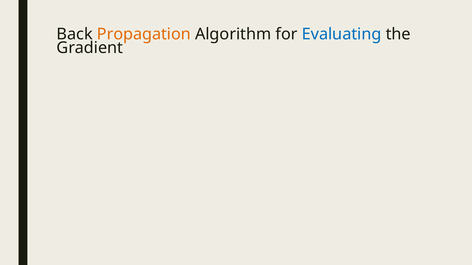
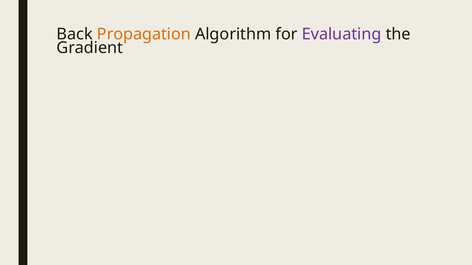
Evaluating colour: blue -> purple (342, 34)
